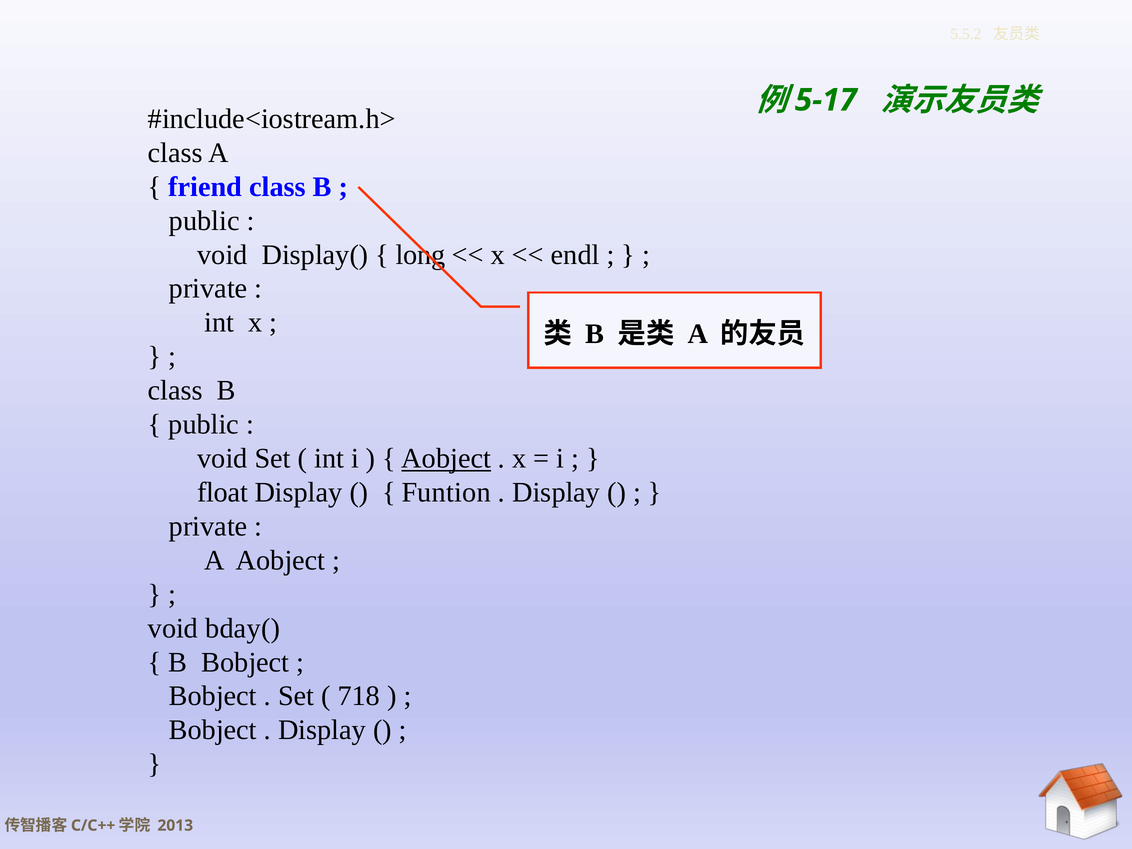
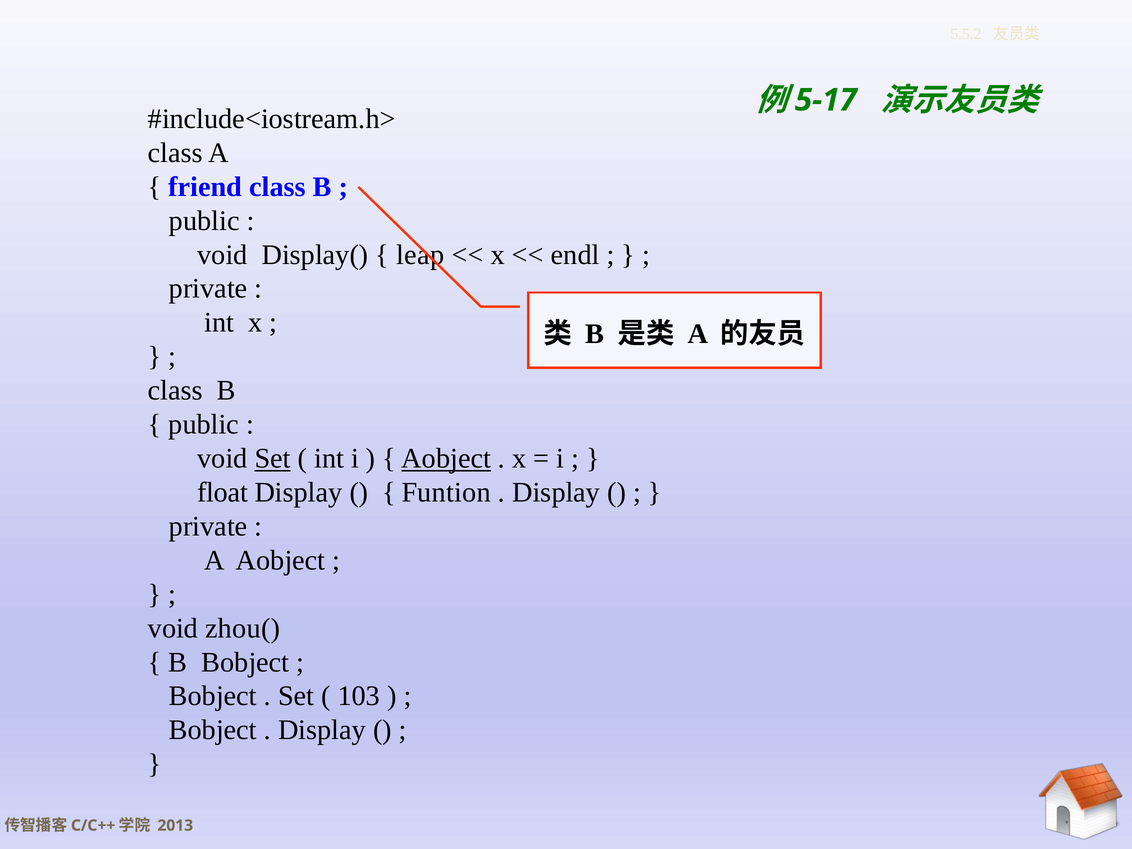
long: long -> leap (420, 255)
Set underline: none -> present (273, 458)
bday(: bday( -> zhou( (243, 628)
718: 718 -> 103 (359, 696)
